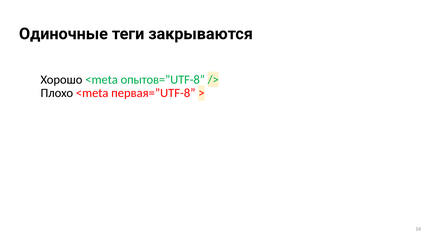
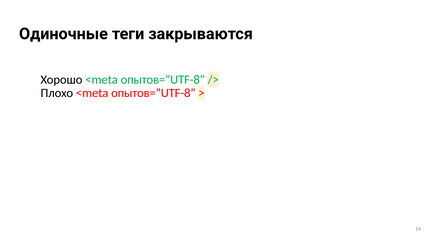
Плохо <meta первая=”UTF-8: первая=”UTF-8 -> опытов=”UTF-8 (153, 93)
